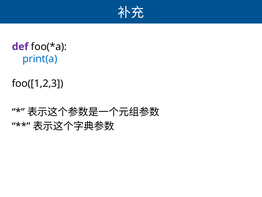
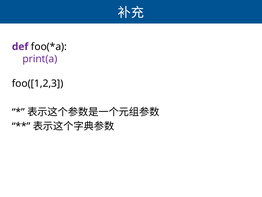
print(a colour: blue -> purple (40, 59)
